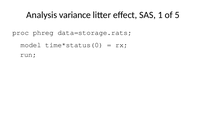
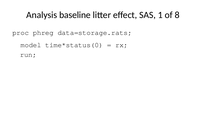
variance: variance -> baseline (75, 15)
5: 5 -> 8 (177, 15)
